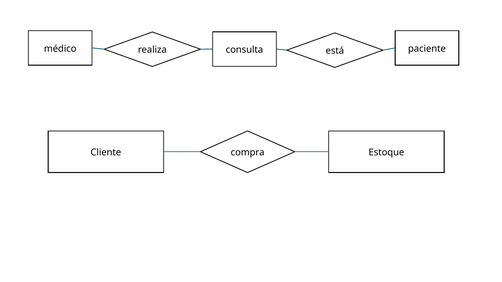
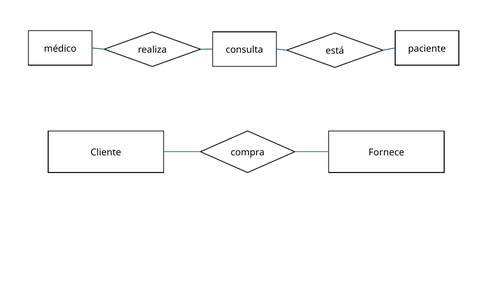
Estoque: Estoque -> Fornece (386, 153)
